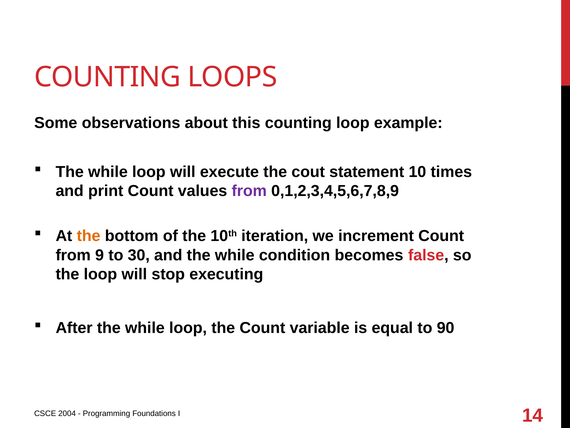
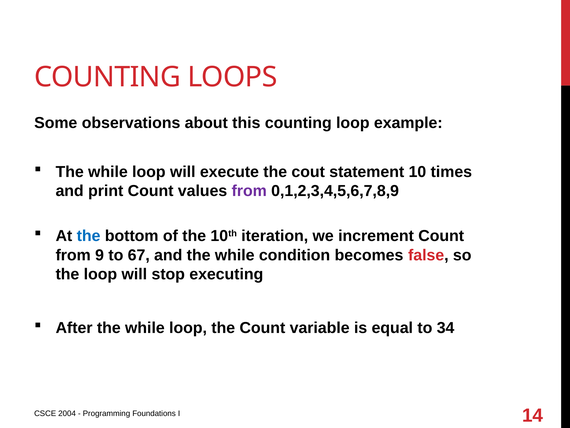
the colour: orange -> blue (89, 236)
30: 30 -> 67 (139, 255)
90: 90 -> 34 (446, 328)
